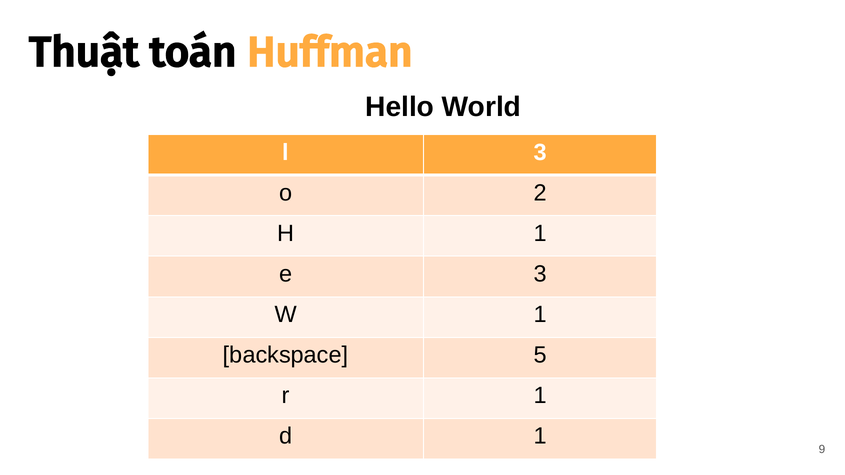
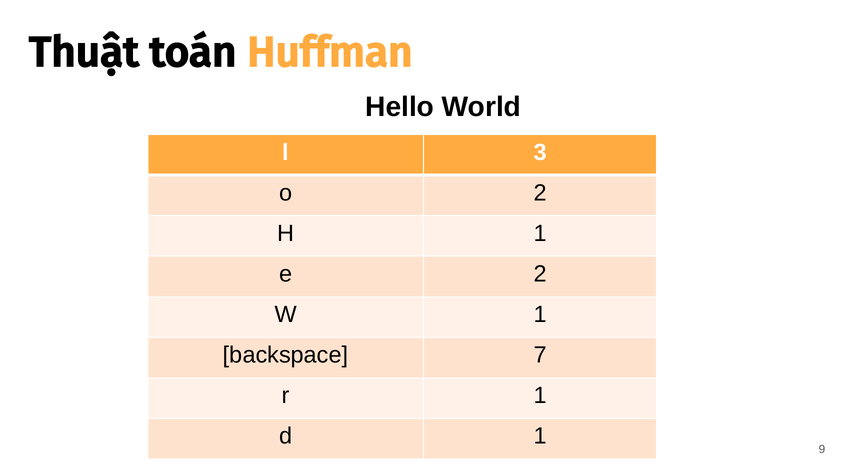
e 3: 3 -> 2 (540, 274)
5: 5 -> 7 (540, 355)
